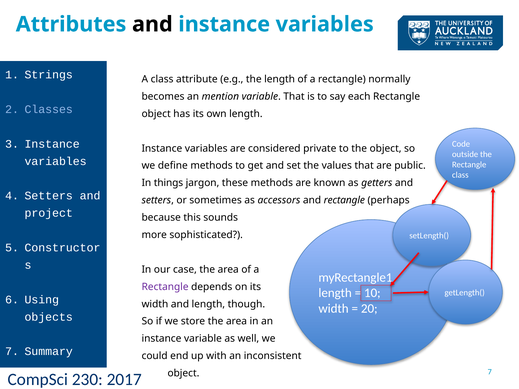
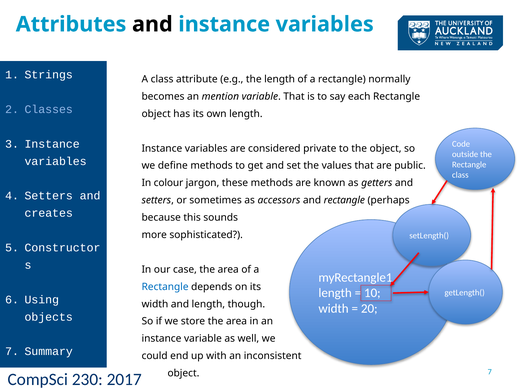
things: things -> colour (168, 183)
project: project -> creates (49, 213)
Rectangle colour: purple -> blue (165, 287)
